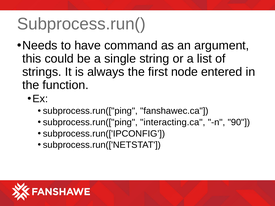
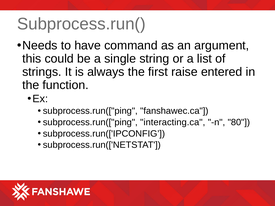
node: node -> raise (184, 72)
90: 90 -> 80 (239, 122)
